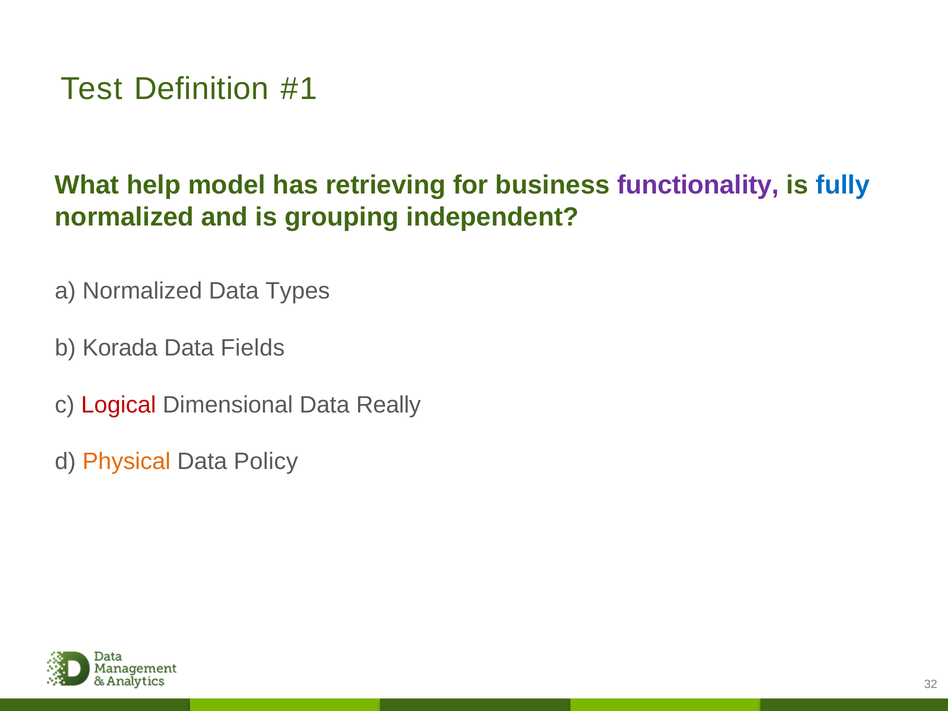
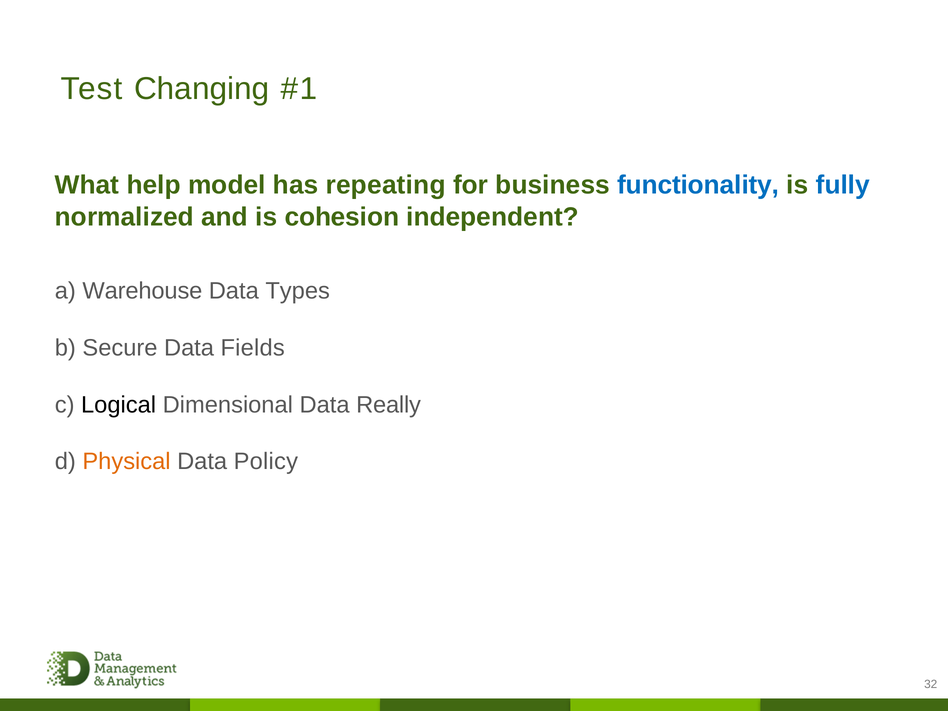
Definition: Definition -> Changing (202, 89)
retrieving: retrieving -> repeating (386, 185)
functionality colour: purple -> blue (698, 185)
grouping: grouping -> cohesion (342, 217)
a Normalized: Normalized -> Warehouse (142, 291)
Korada: Korada -> Secure (120, 348)
Logical colour: red -> black (119, 405)
